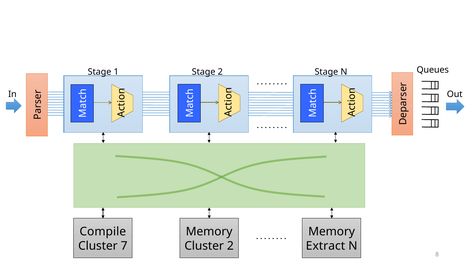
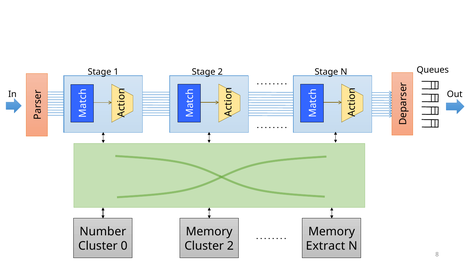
Compile: Compile -> Number (103, 232)
7: 7 -> 0 (124, 246)
